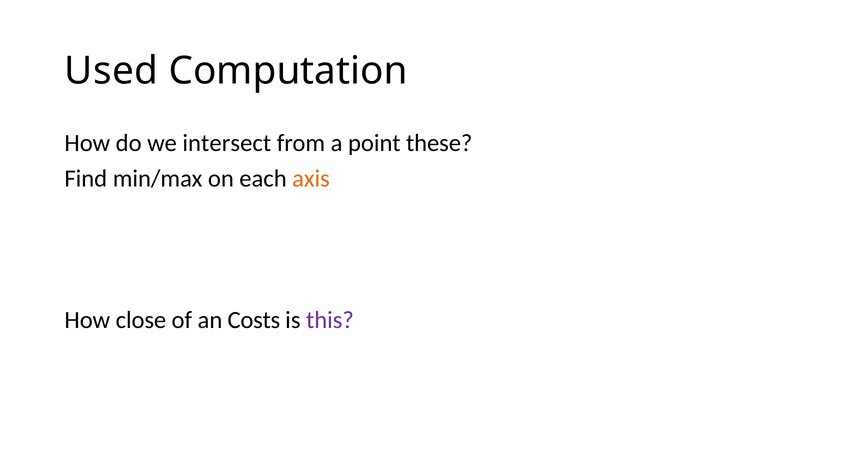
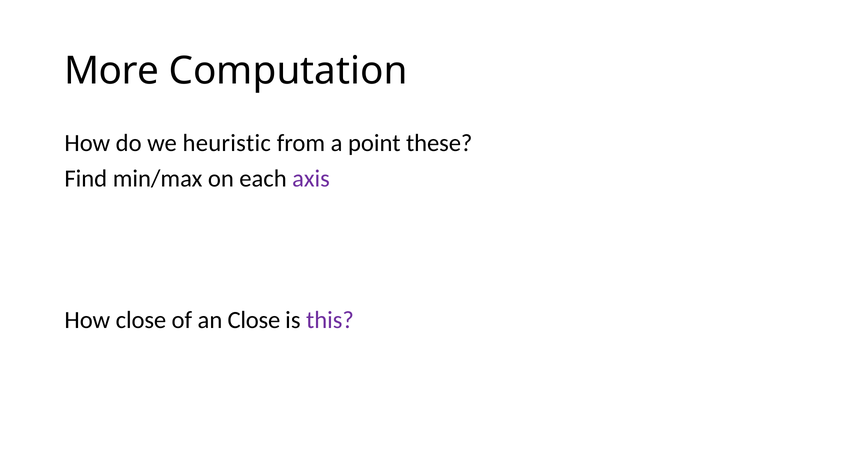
Used: Used -> More (112, 71)
intersect: intersect -> heuristic (227, 143)
axis colour: orange -> purple (311, 178)
an Costs: Costs -> Close (254, 320)
